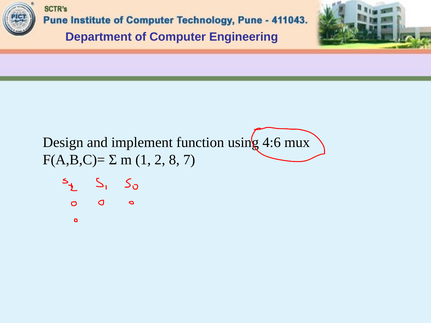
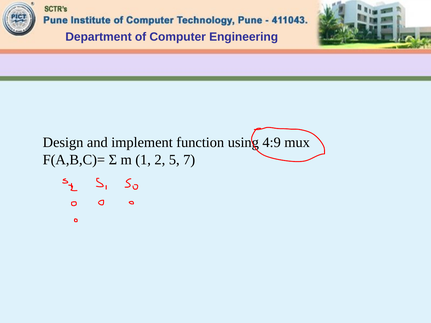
4:6: 4:6 -> 4:9 (272, 143)
8: 8 -> 5 (174, 160)
